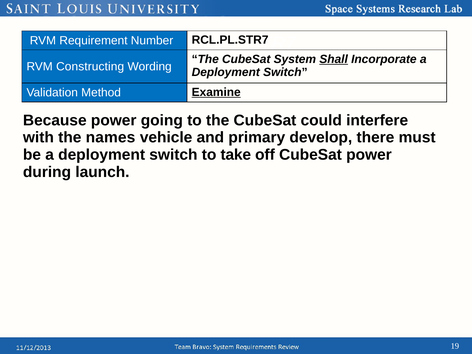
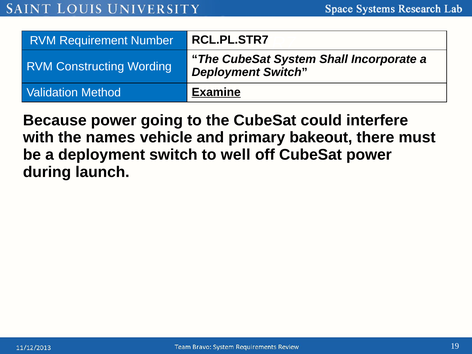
Shall underline: present -> none (334, 59)
develop: develop -> bakeout (321, 138)
take: take -> well (236, 155)
